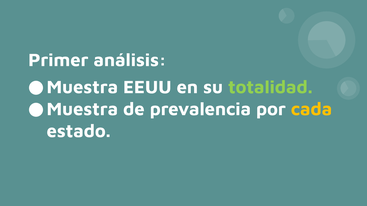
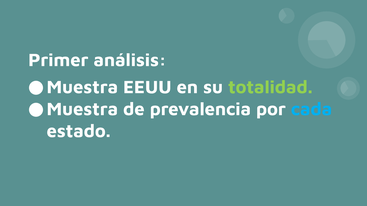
cada colour: yellow -> light blue (311, 109)
